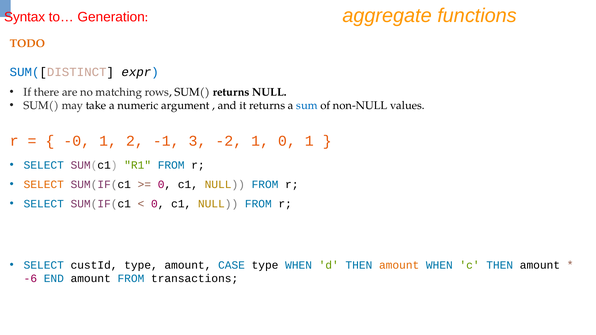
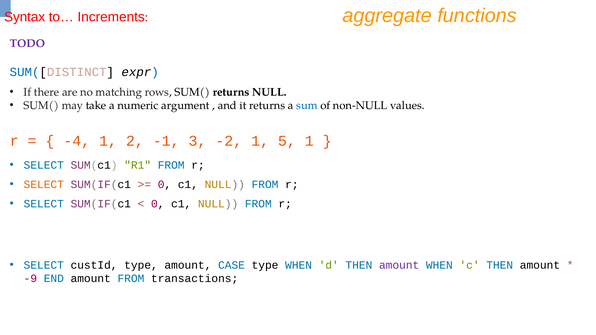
Generation: Generation -> Increments (111, 17)
TODO colour: orange -> purple (28, 44)
-0: -0 -> -4 (77, 141)
1 0: 0 -> 5 (287, 141)
amount colour: orange -> purple (399, 265)
-6: -6 -> -9 (30, 279)
